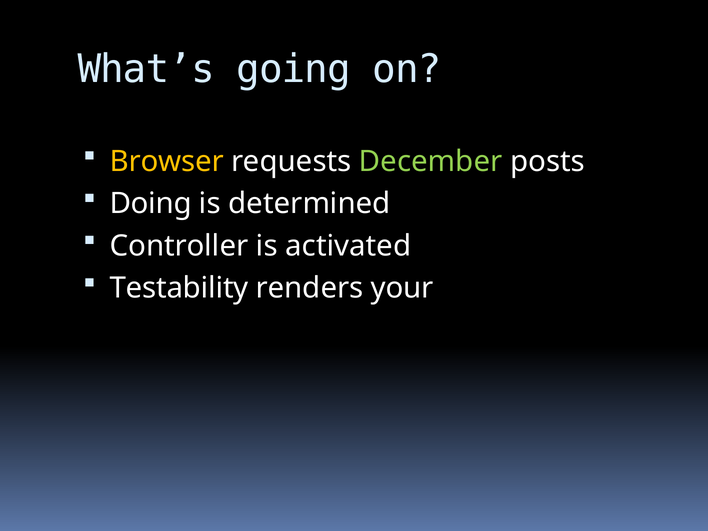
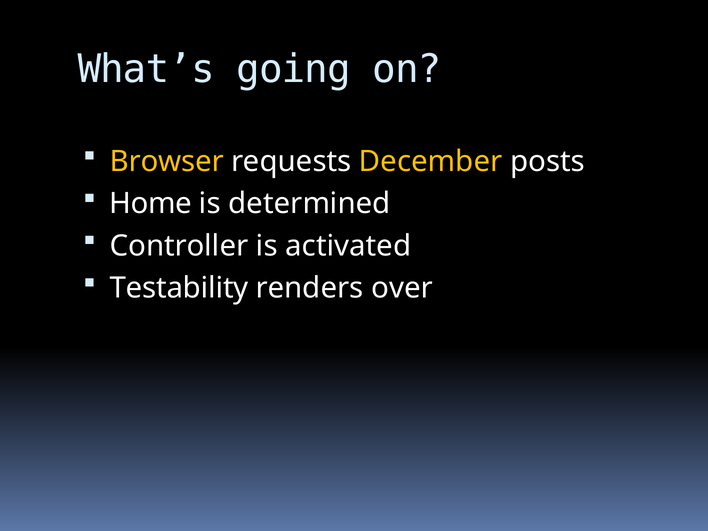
December colour: light green -> yellow (431, 161)
Doing: Doing -> Home (151, 204)
your: your -> over (402, 288)
